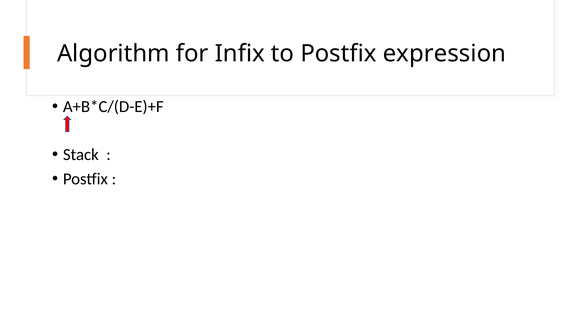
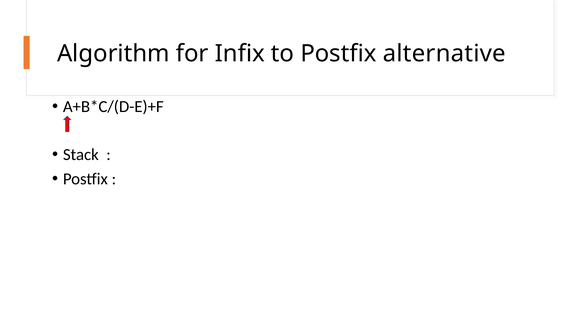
expression: expression -> alternative (444, 54)
